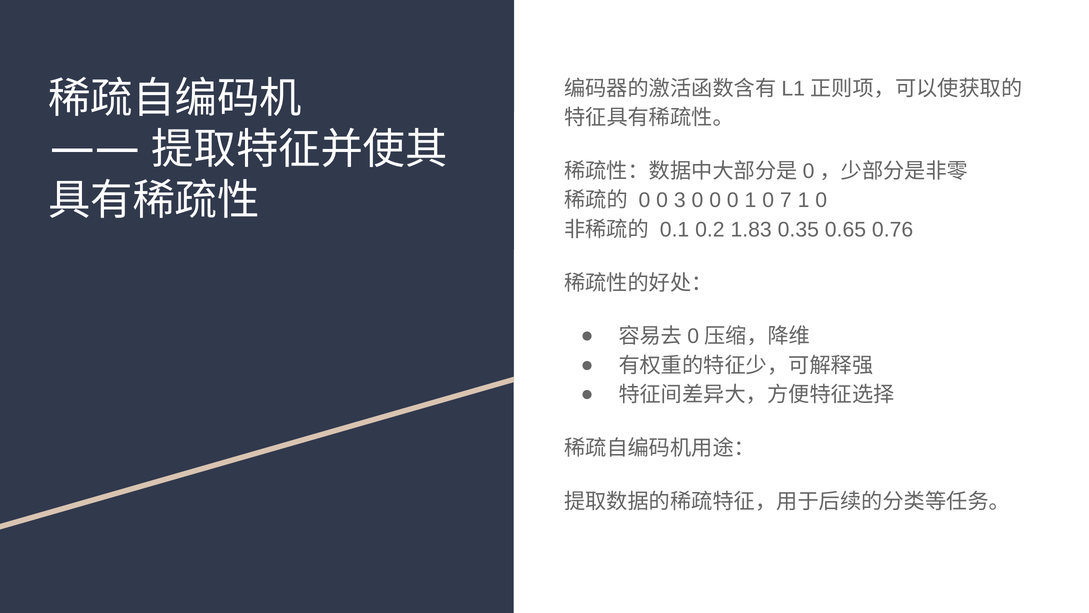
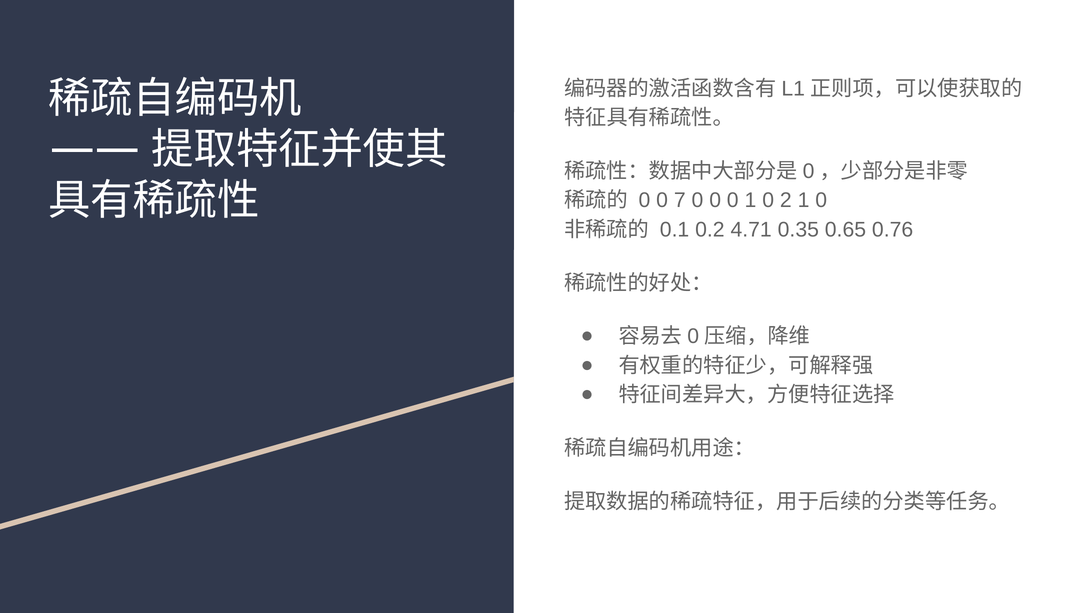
3: 3 -> 7 (680, 200)
7: 7 -> 2 (786, 200)
1.83: 1.83 -> 4.71 (751, 229)
